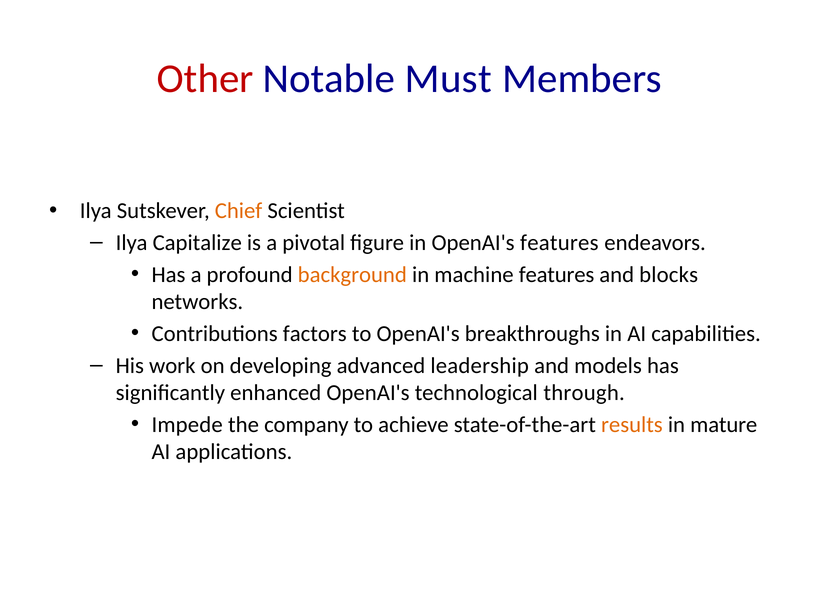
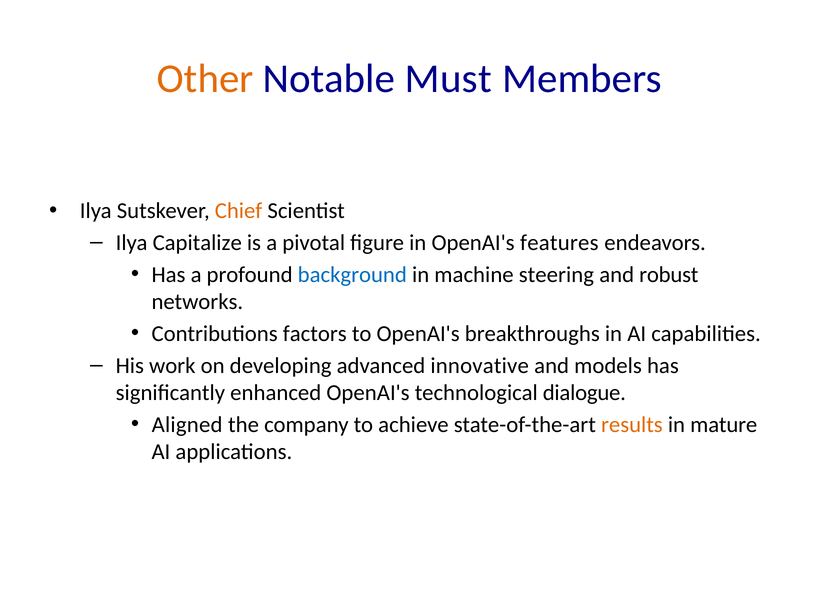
Other colour: red -> orange (205, 79)
background colour: orange -> blue (352, 275)
machine features: features -> steering (556, 275)
blocks: blocks -> robust (669, 275)
leadership: leadership -> innovative (480, 366)
through: through -> dialogue (584, 393)
Impede: Impede -> Aligned (187, 425)
